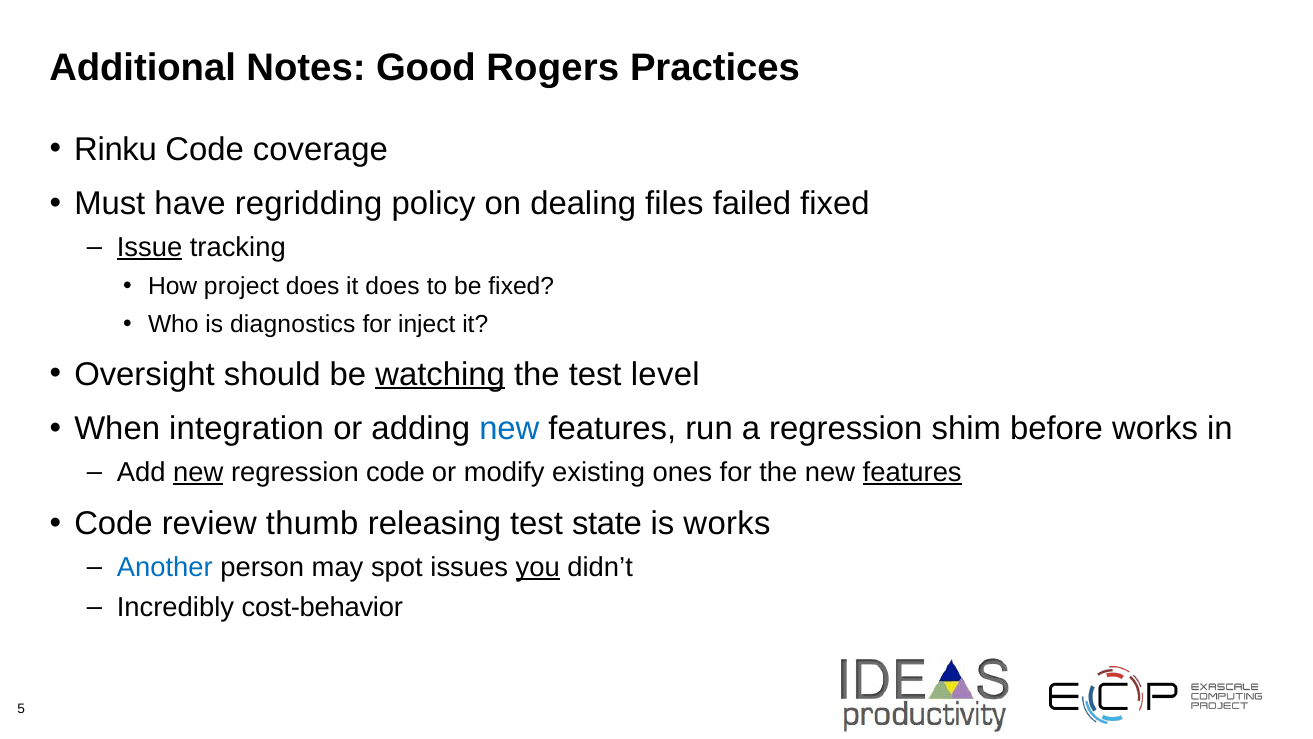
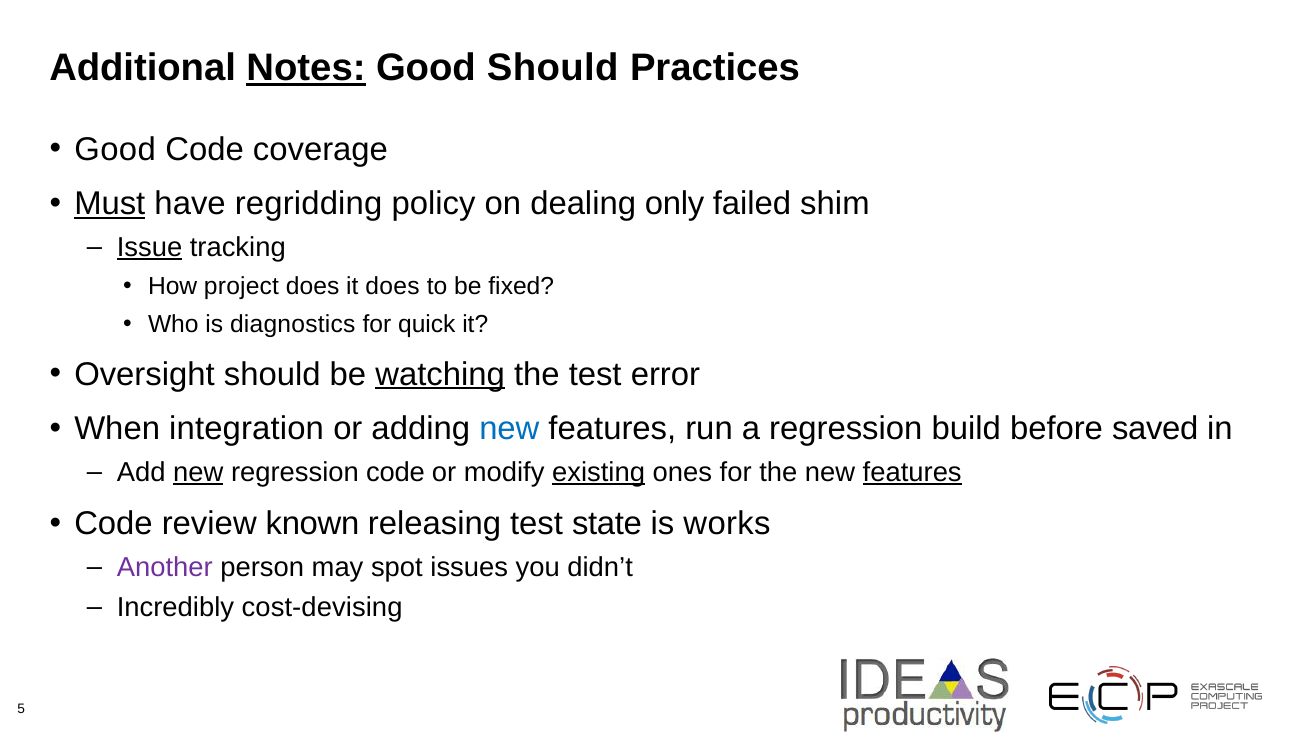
Notes underline: none -> present (306, 68)
Good Rogers: Rogers -> Should (553, 68)
Rinku: Rinku -> Good (115, 149)
Must underline: none -> present (110, 204)
files: files -> only (675, 204)
failed fixed: fixed -> shim (835, 204)
inject: inject -> quick (427, 324)
level: level -> error (665, 374)
shim: shim -> build (966, 429)
before works: works -> saved (1155, 429)
existing underline: none -> present (599, 472)
thumb: thumb -> known (312, 524)
Another colour: blue -> purple (165, 567)
you underline: present -> none (538, 567)
cost-behavior: cost-behavior -> cost-devising (322, 608)
